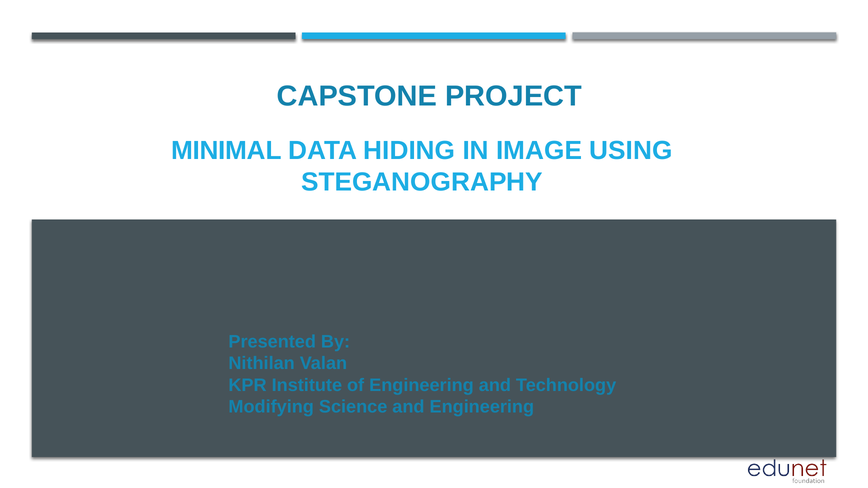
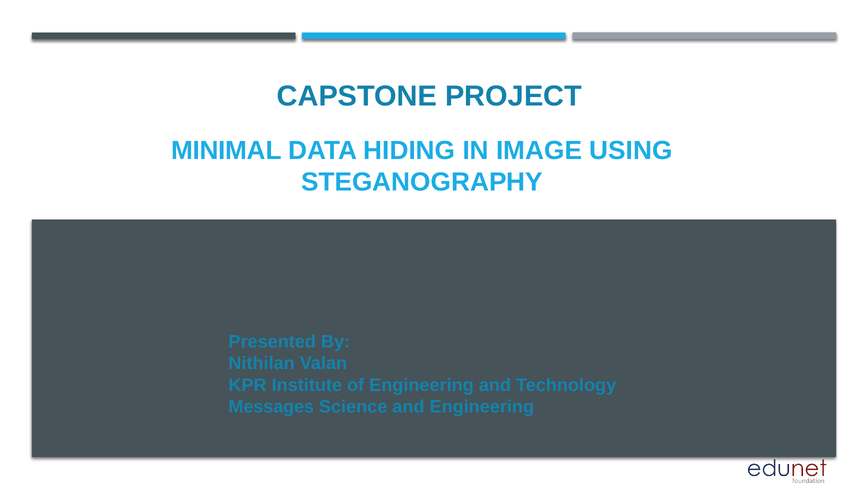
Modifying: Modifying -> Messages (271, 407)
